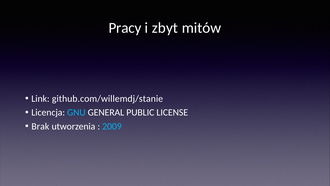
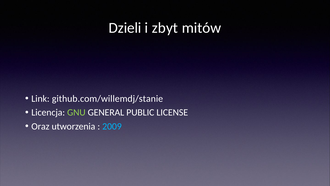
Pracy: Pracy -> Dzieli (125, 28)
GNU colour: light blue -> light green (76, 112)
Brak: Brak -> Oraz (40, 126)
